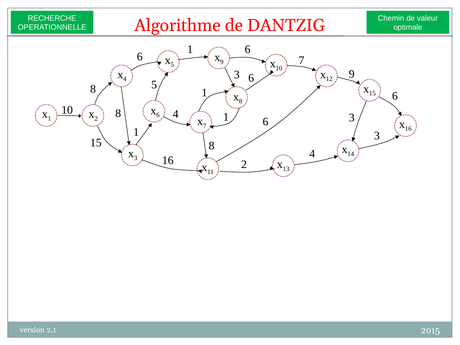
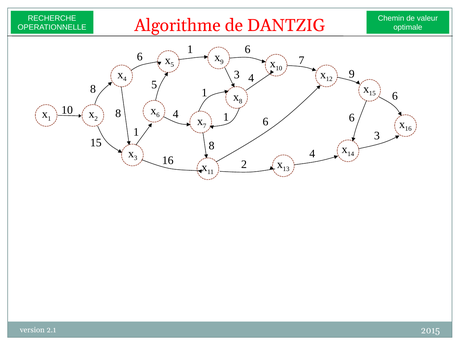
6: 6 -> 4 (251, 78)
3: 3 -> 6 (352, 118)
